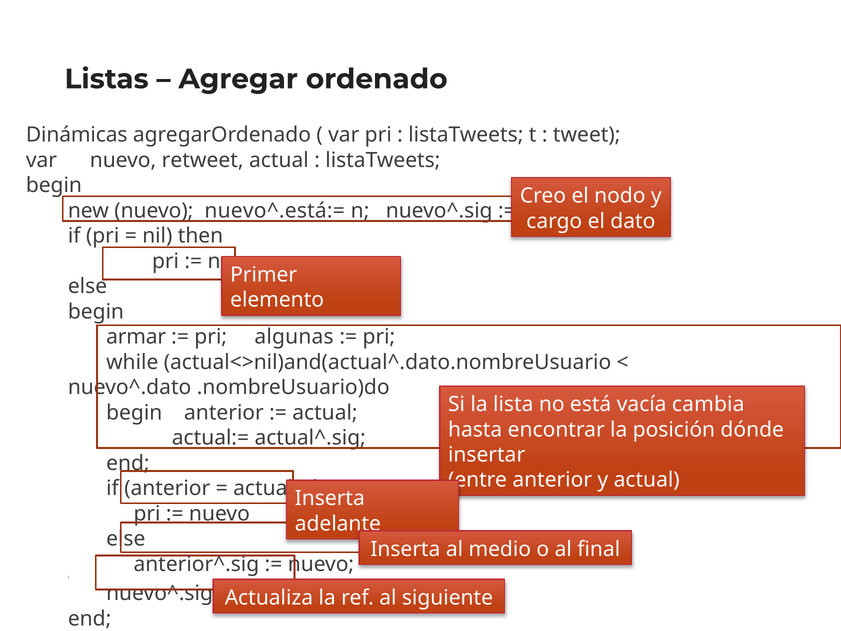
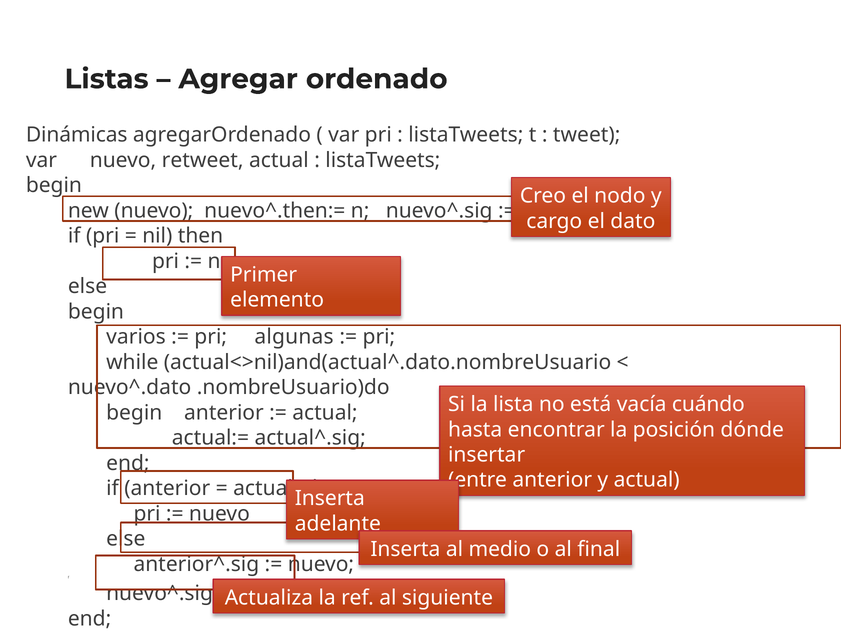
nuevo^.está:=: nuevo^.está:= -> nuevo^.then:= (275, 211)
armar: armar -> varios (136, 337)
cambia: cambia -> cuándo (708, 404)
